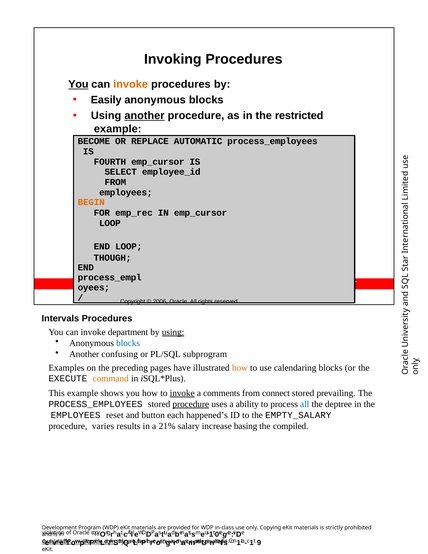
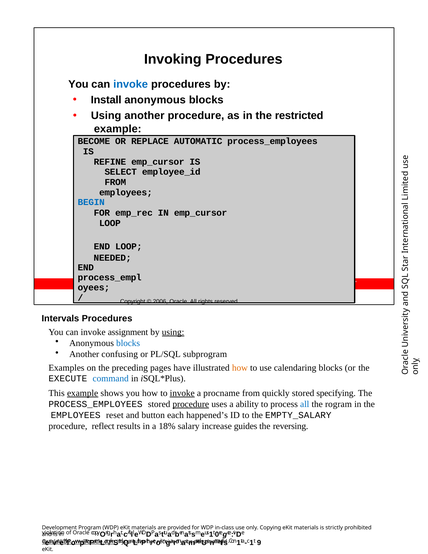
You underline: present -> none (78, 84)
invoke colour: orange -> blue (131, 84)
Easily: Easily -> Install (106, 100)
another underline: present -> none (144, 116)
FOURTH: FOURTH -> REFINE (110, 162)
BEGIN colour: orange -> blue (91, 202)
THOUGH: THOUGH -> NEEDED (112, 258)
department: department -> assignment (128, 332)
command colour: orange -> blue (111, 379)
example underline: none -> present (83, 393)
comments: comments -> procname (222, 393)
connect: connect -> quickly (276, 393)
prevailing: prevailing -> specifying (336, 393)
deptree: deptree -> rogram (338, 404)
varies: varies -> reflect (103, 426)
21%: 21% -> 18% (167, 426)
basing: basing -> guides (246, 426)
compiled: compiled -> reversing (291, 426)
